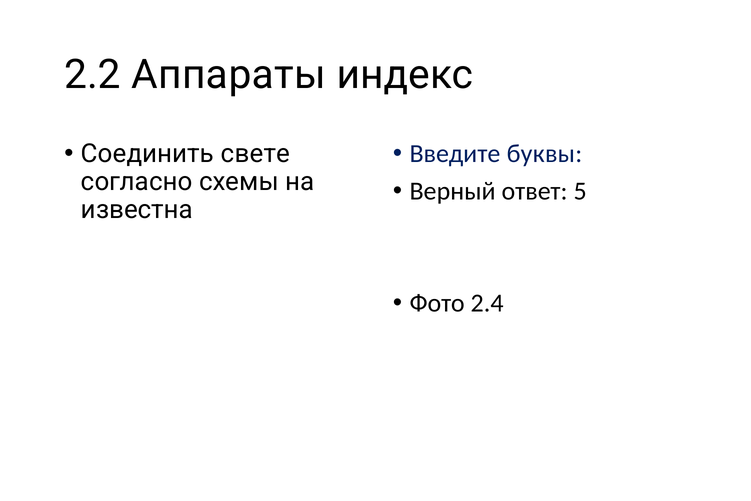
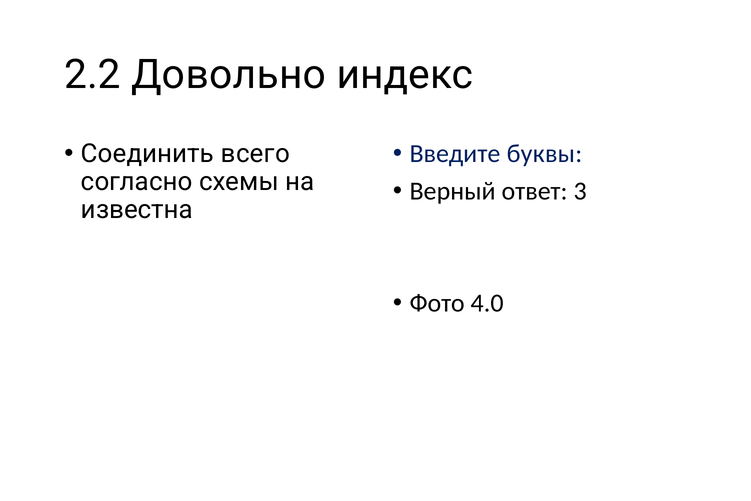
Аппараты: Аппараты -> Довольно (229, 75)
свете: свете -> всего (255, 154)
5: 5 -> 3 (580, 191)
2.4: 2.4 -> 4.0 (487, 303)
